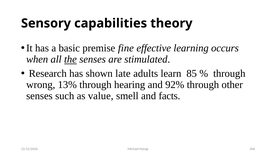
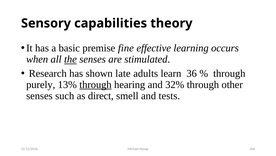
85: 85 -> 36 (192, 73)
wrong: wrong -> purely (41, 84)
through underline: none -> present (95, 84)
92%: 92% -> 32% (175, 84)
value: value -> direct (101, 95)
facts: facts -> tests (169, 95)
